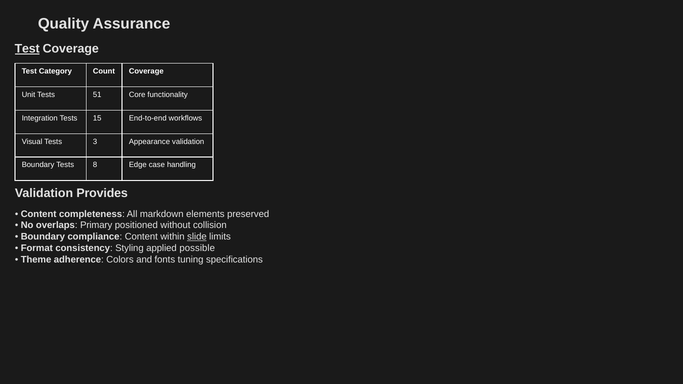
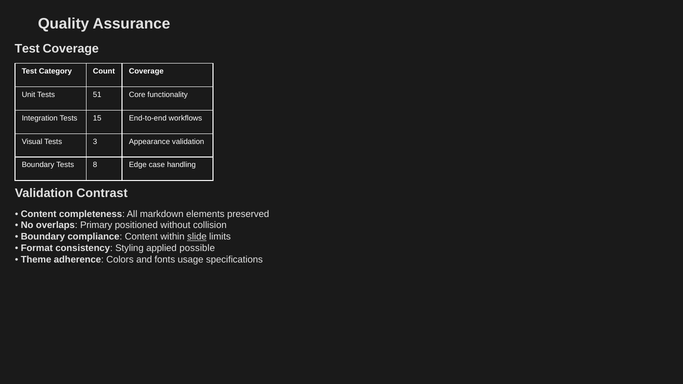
Test underline: present -> none (27, 49)
Provides: Provides -> Contrast (102, 193)
tuning: tuning -> usage (191, 260)
